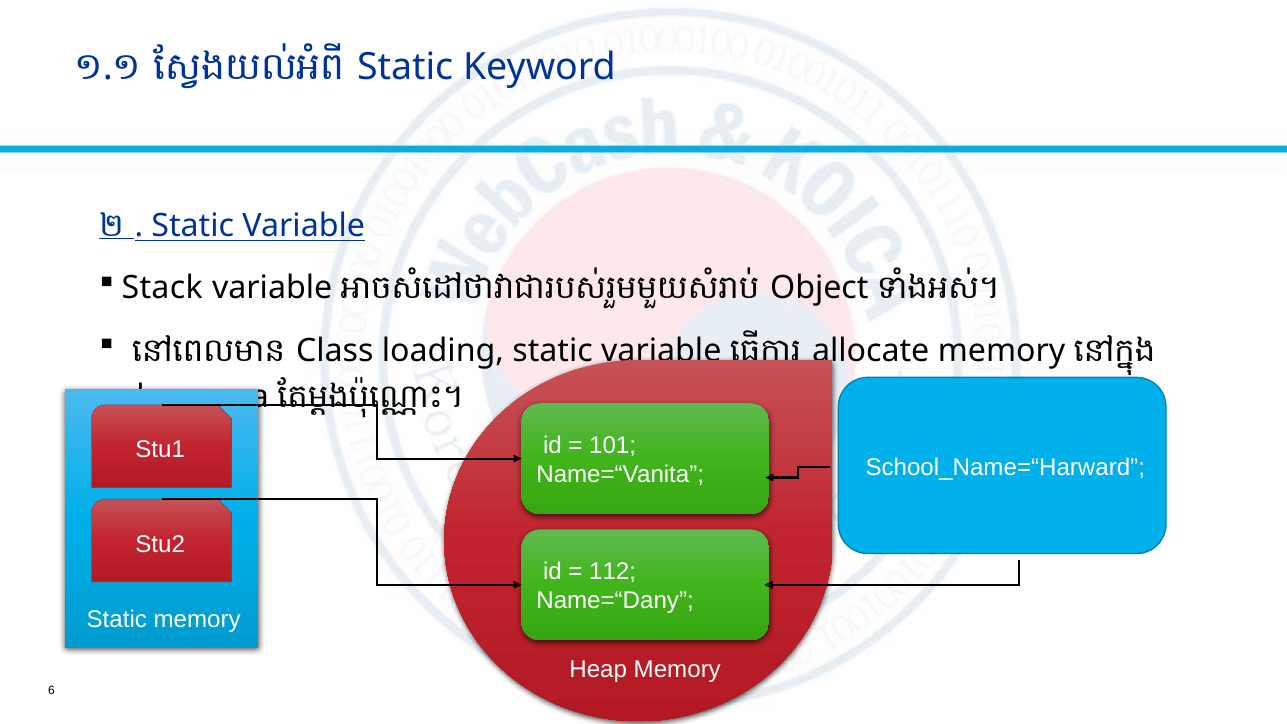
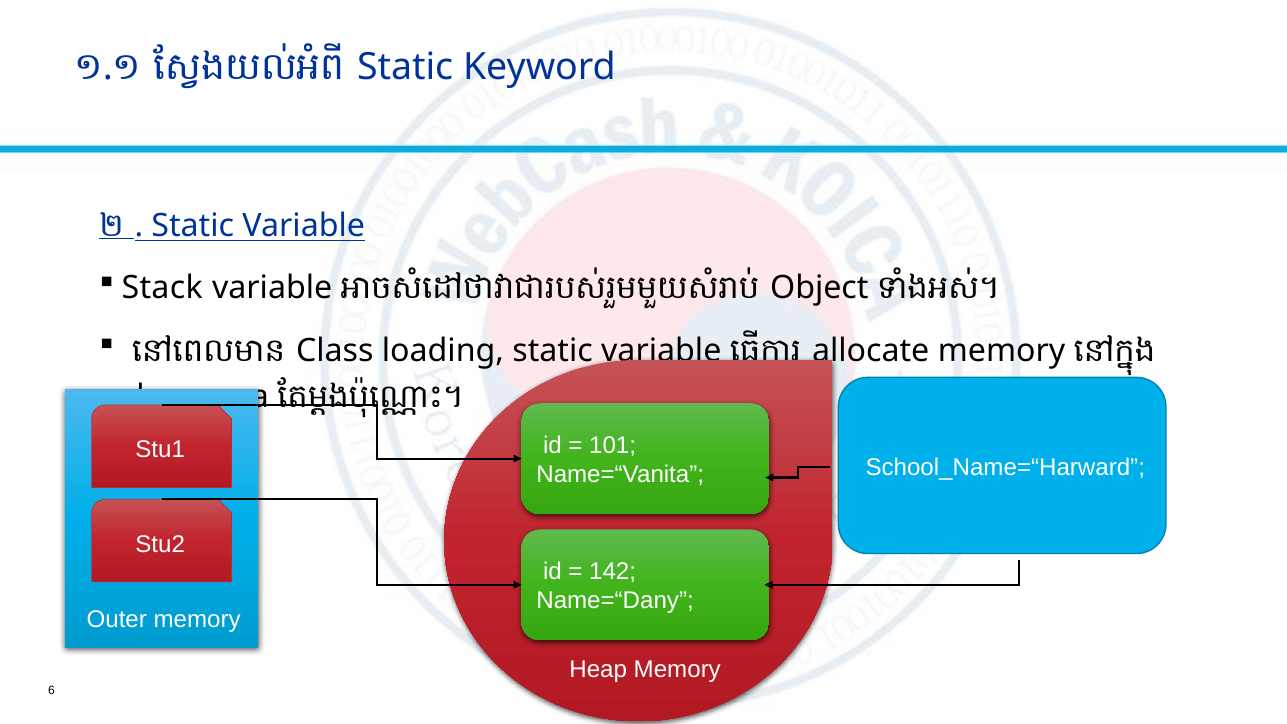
112: 112 -> 142 (613, 572)
Static: Static -> Outer (117, 619)
